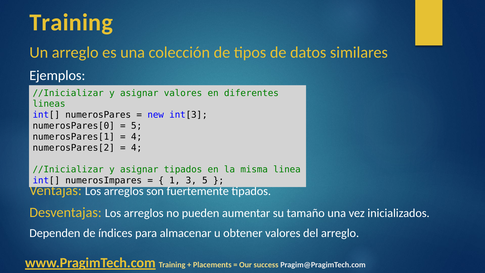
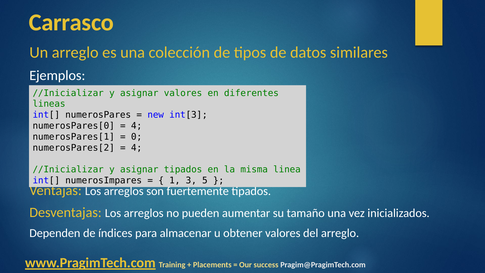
Training: Training -> Carrasco (71, 22)
5: 5 -> 4 (137, 126)
4: 4 -> 0 (137, 137)
